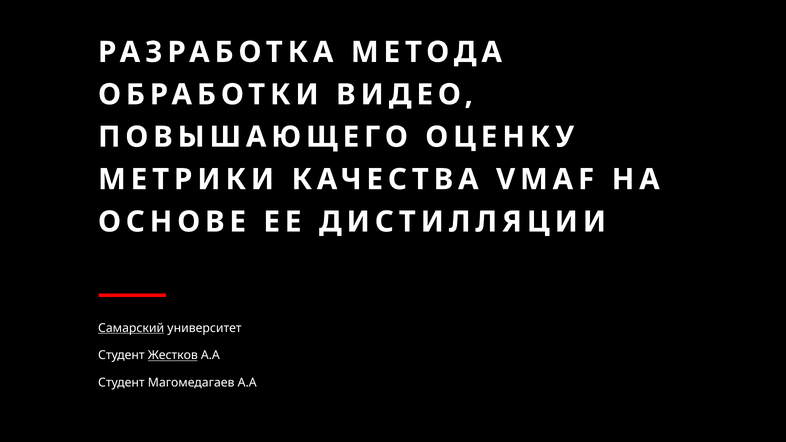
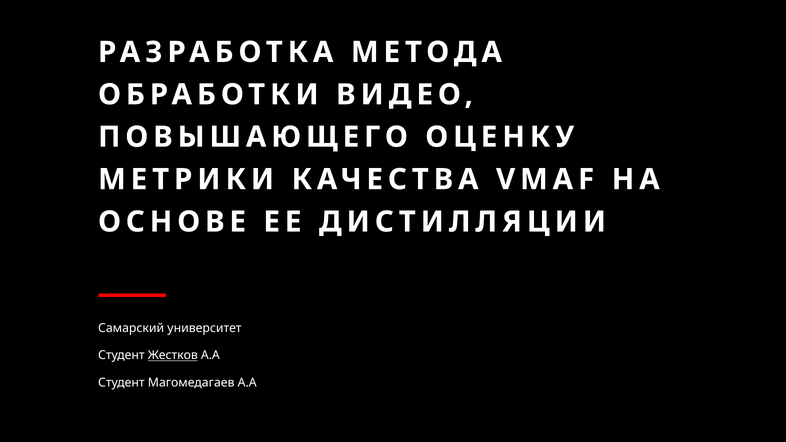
Самарский underline: present -> none (131, 328)
